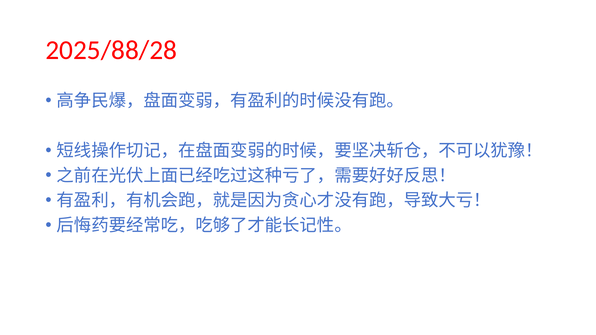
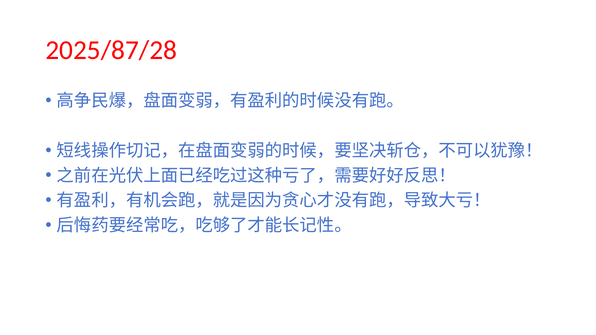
2025/88/28: 2025/88/28 -> 2025/87/28 (111, 50)
